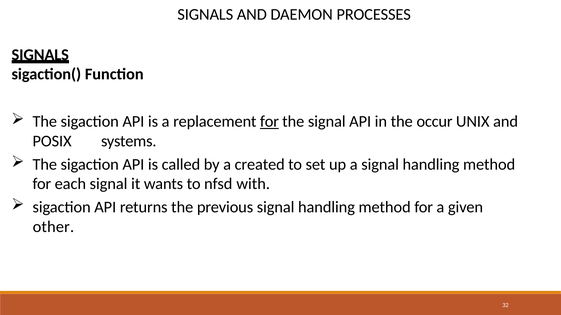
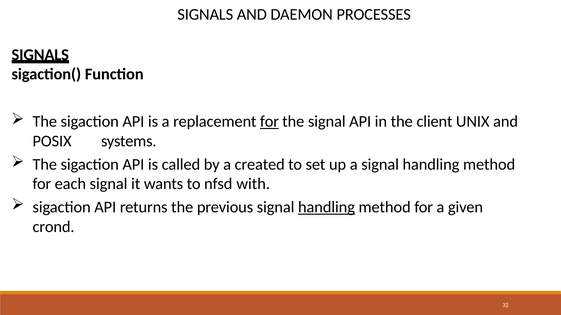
occur: occur -> client (435, 122)
handling underline: none -> present (326, 207)
other: other -> crond (54, 227)
